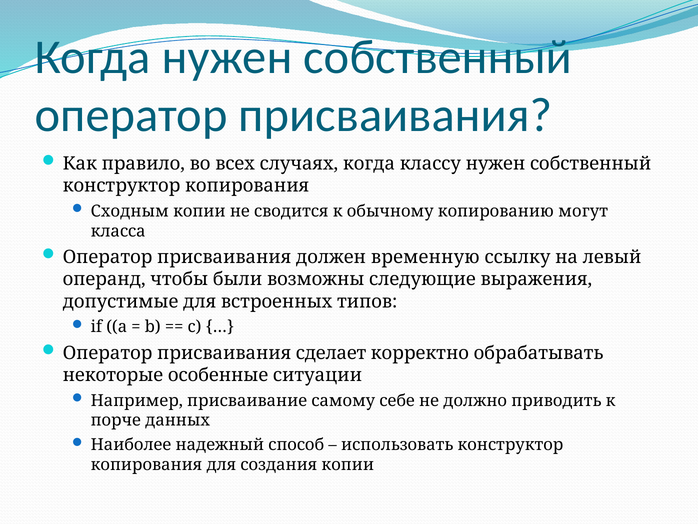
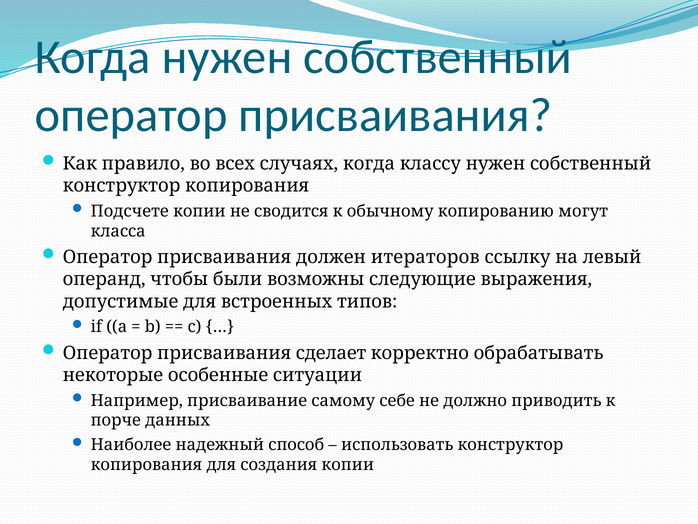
Сходным: Сходным -> Подсчете (130, 211)
временную: временную -> итераторов (425, 257)
